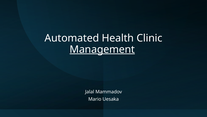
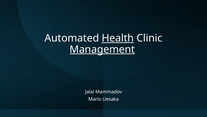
Health underline: none -> present (118, 38)
